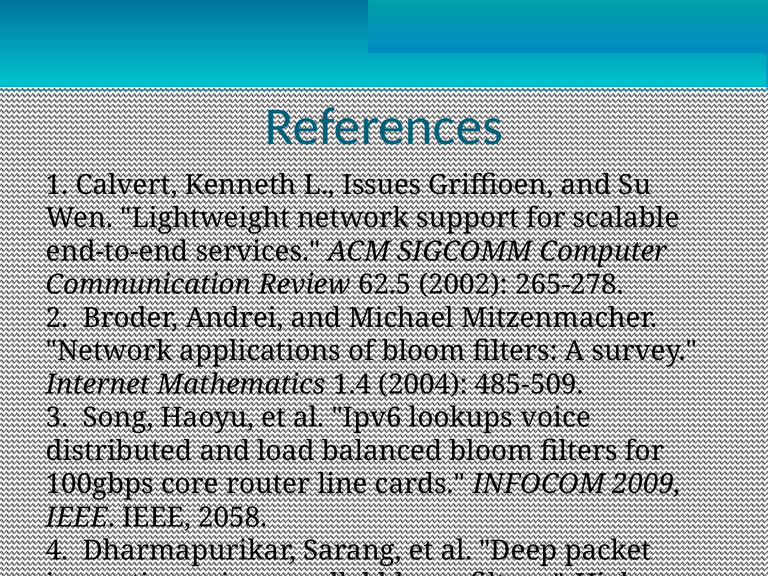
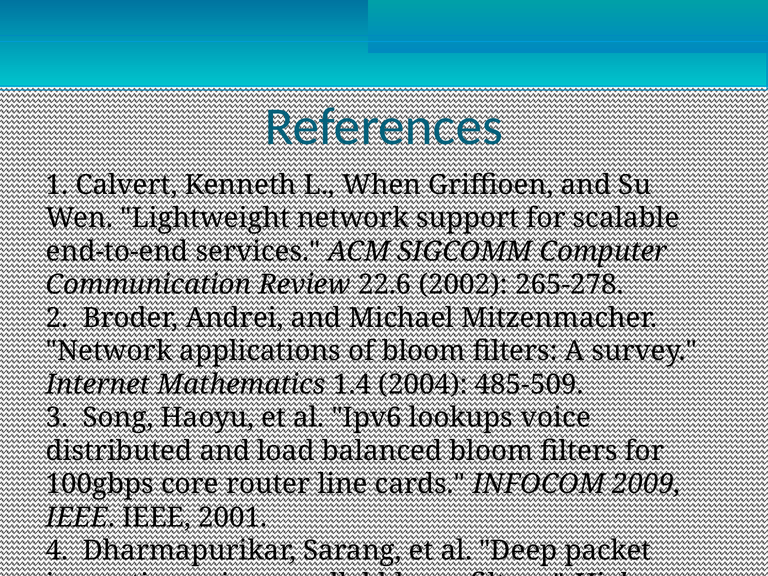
Issues: Issues -> When (382, 185)
62.5: 62.5 -> 22.6 (385, 285)
2058: 2058 -> 2001 (233, 518)
